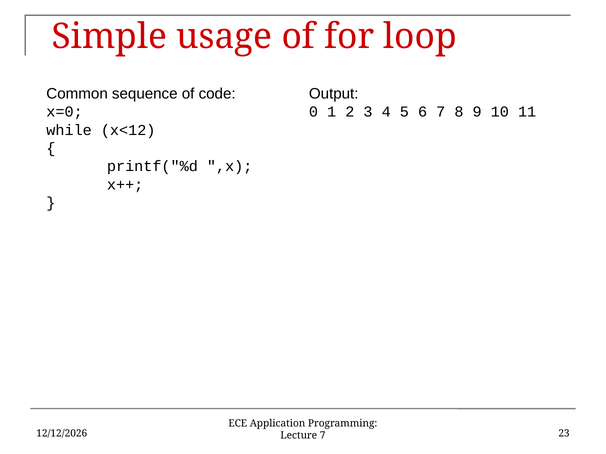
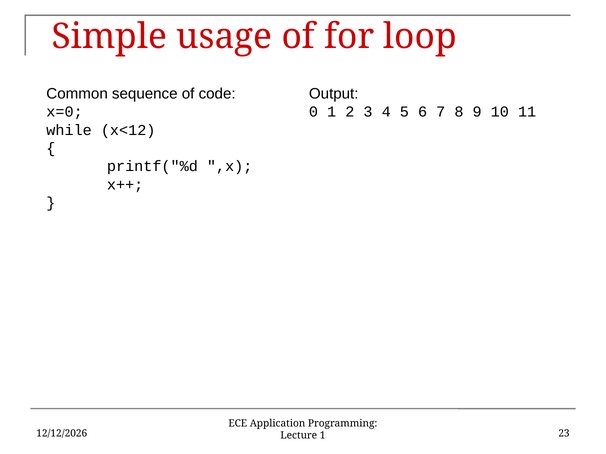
Lecture 7: 7 -> 1 (323, 436)
